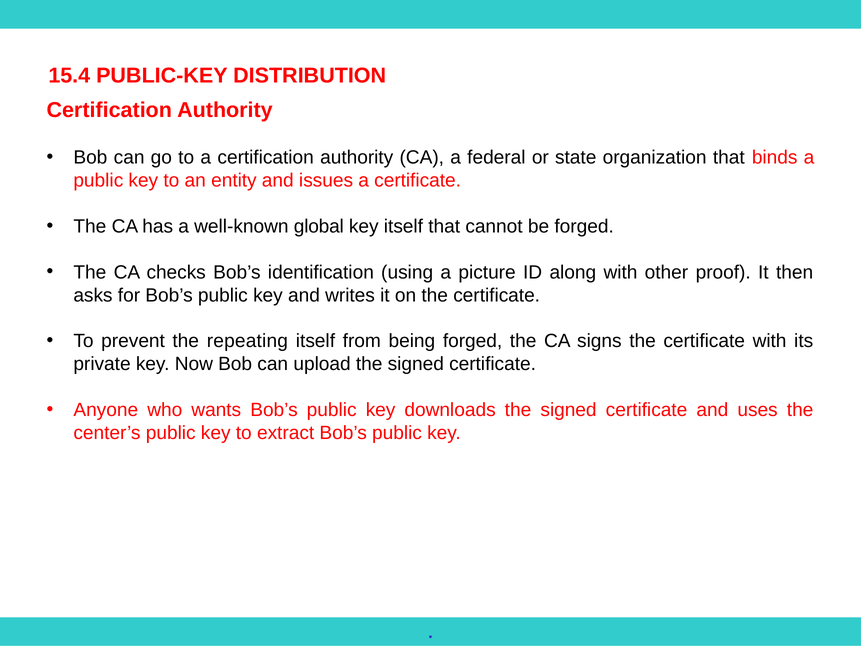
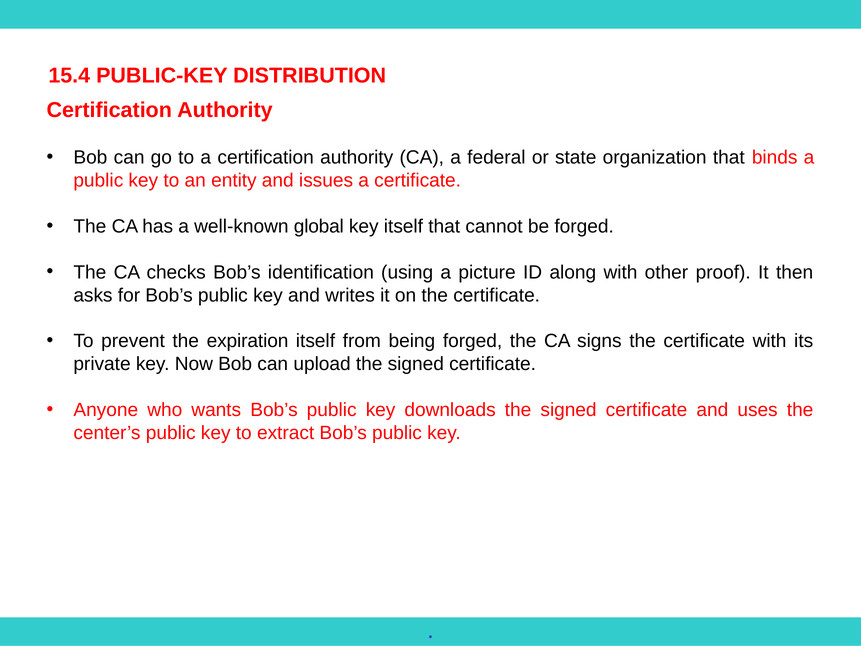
repeating: repeating -> expiration (248, 341)
